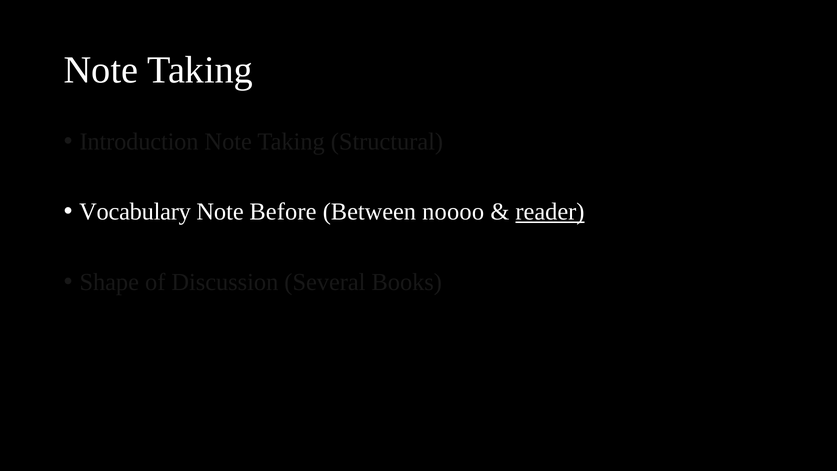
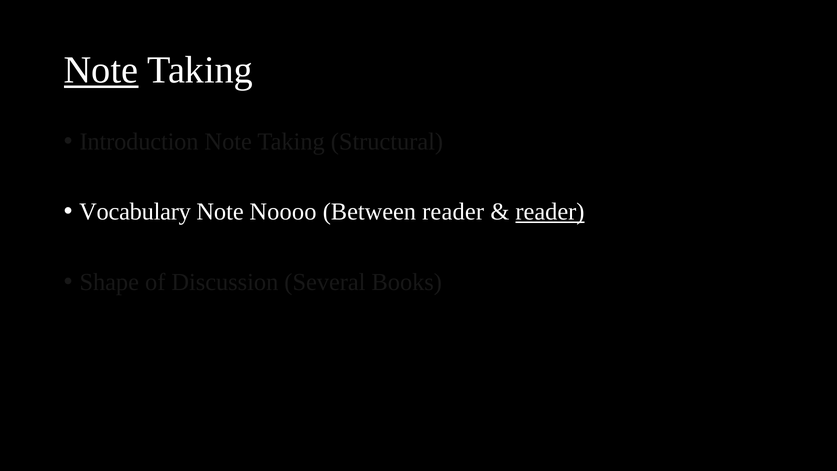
Note underline: none -> present (101, 70)
Before: Before -> Noooo (283, 212)
Between noooo: noooo -> reader (453, 212)
